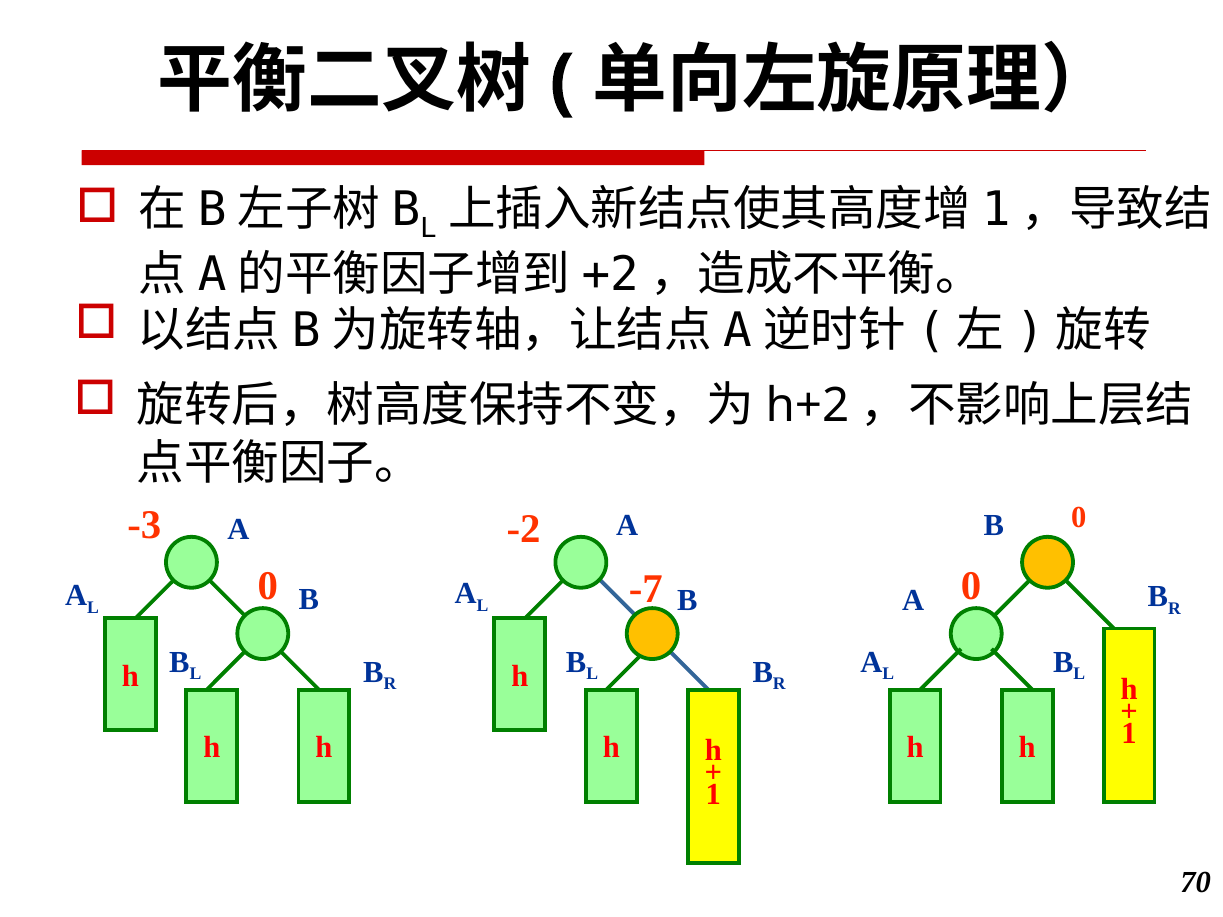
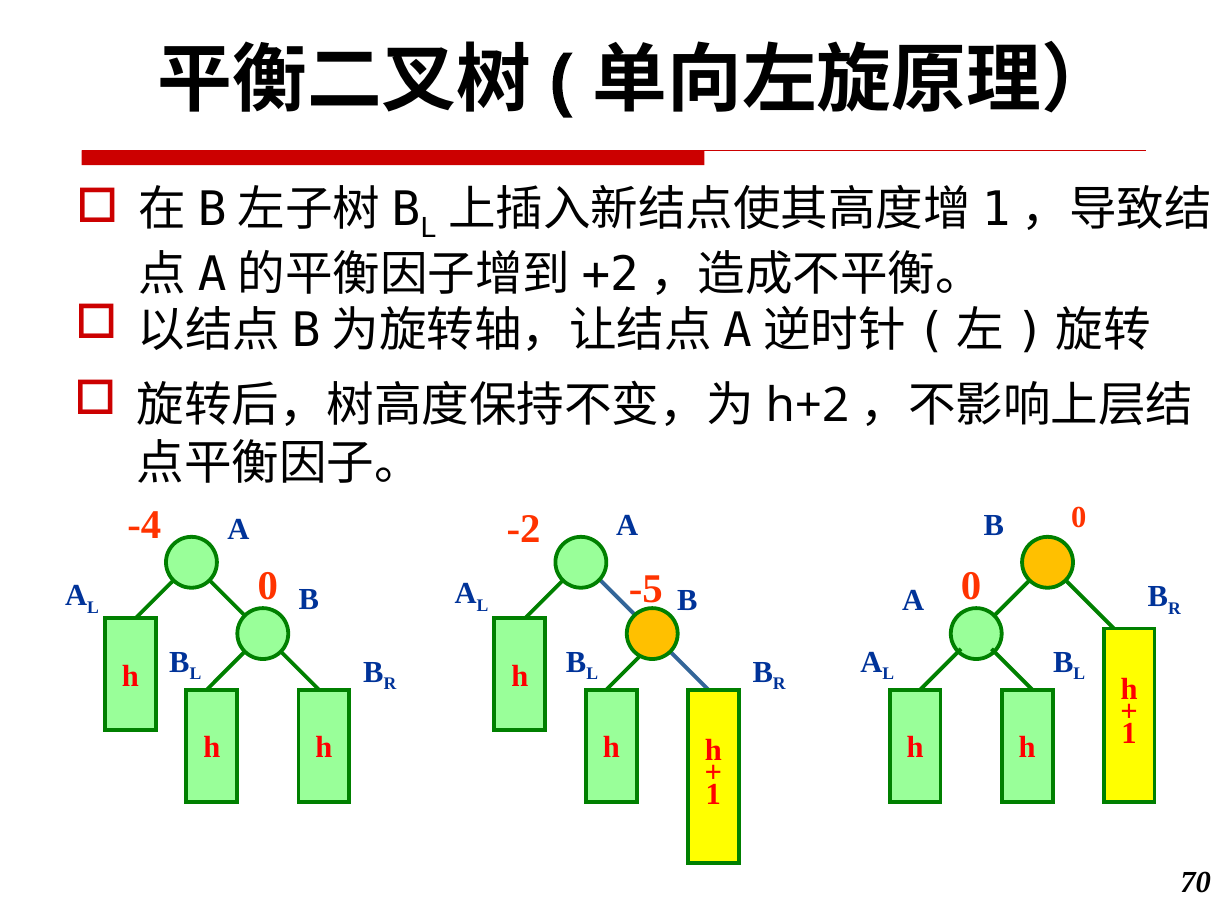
-3: -3 -> -4 (144, 525)
-7: -7 -> -5 (646, 589)
